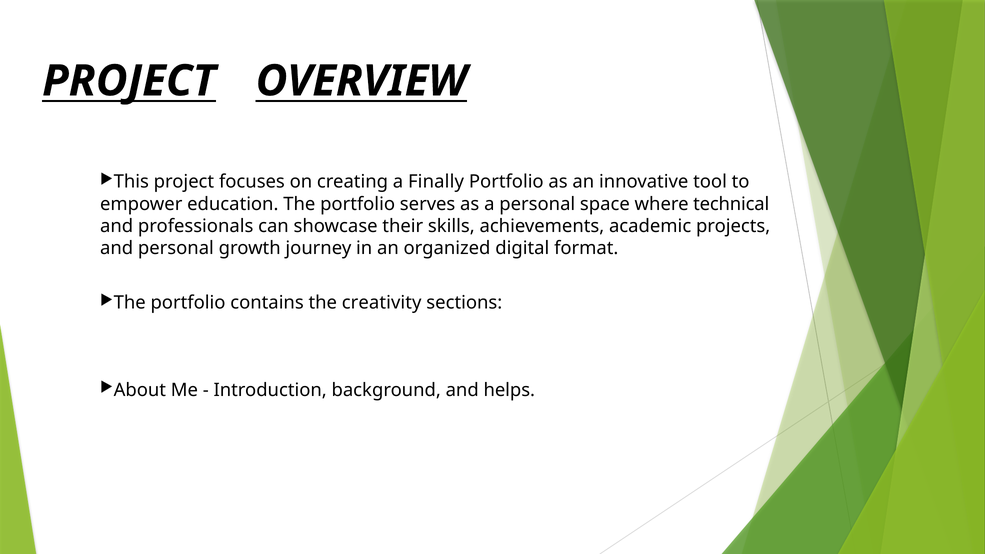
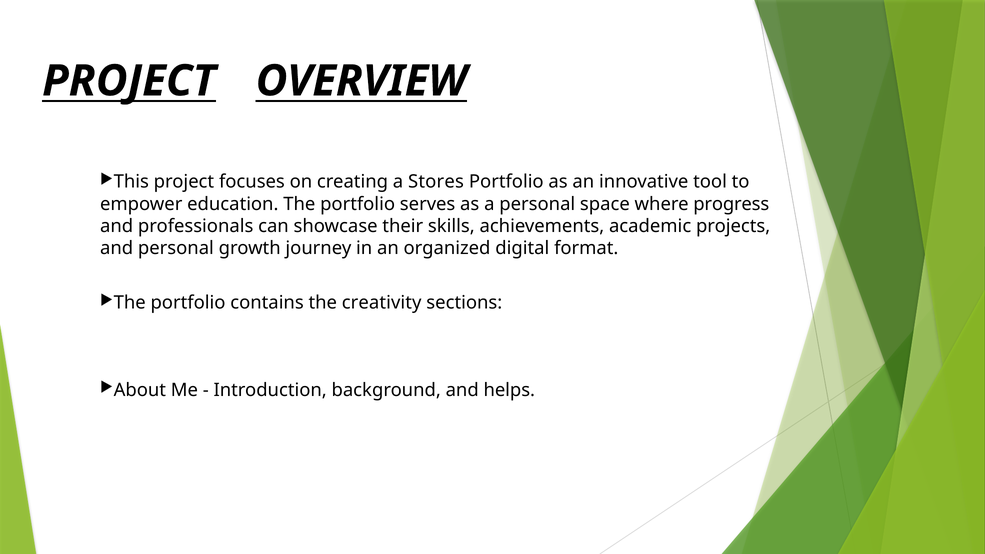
Finally: Finally -> Stores (436, 182)
technical: technical -> progress (731, 204)
